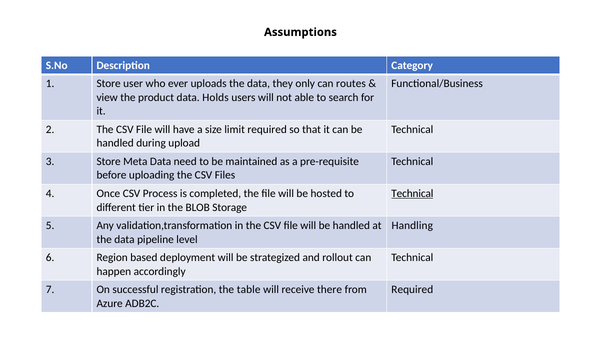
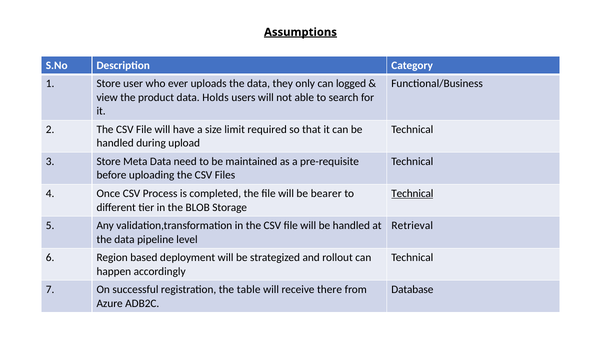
Assumptions underline: none -> present (300, 32)
routes: routes -> logged (351, 84)
hosted: hosted -> bearer (326, 194)
Handling: Handling -> Retrieval (412, 226)
Required: Required -> Database (412, 290)
